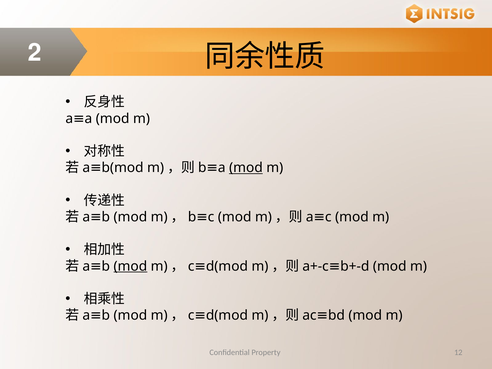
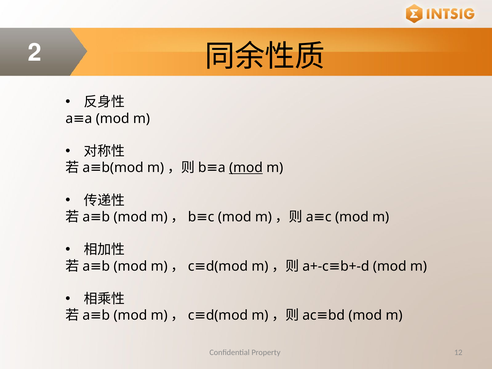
mod underline: present -> none (130, 266)
